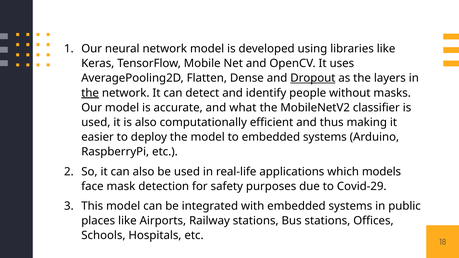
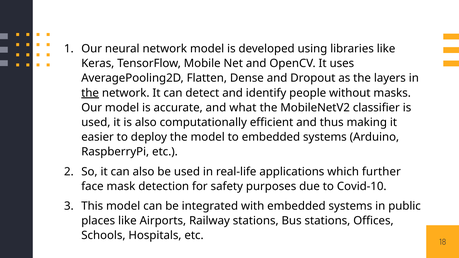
Dropout underline: present -> none (313, 78)
models: models -> further (381, 172)
Covid-29: Covid-29 -> Covid-10 (362, 186)
